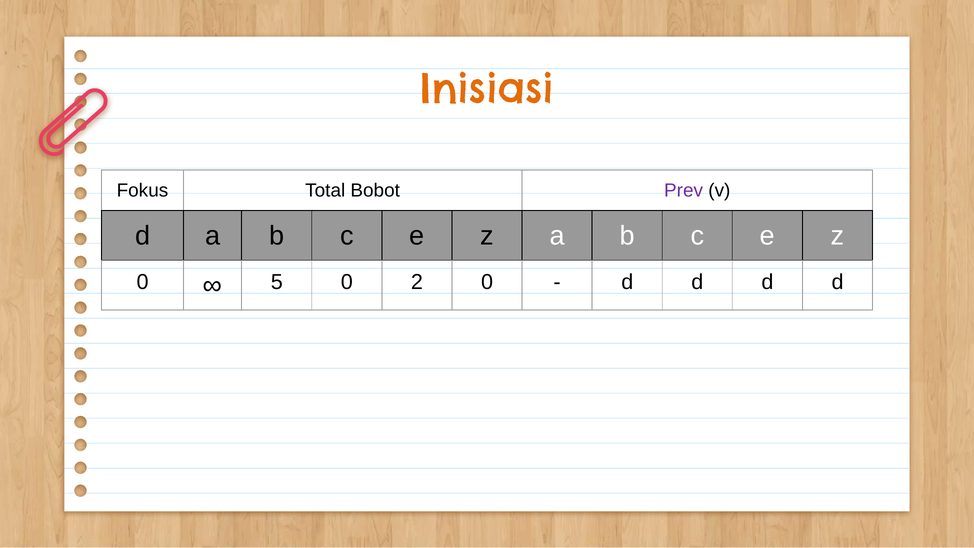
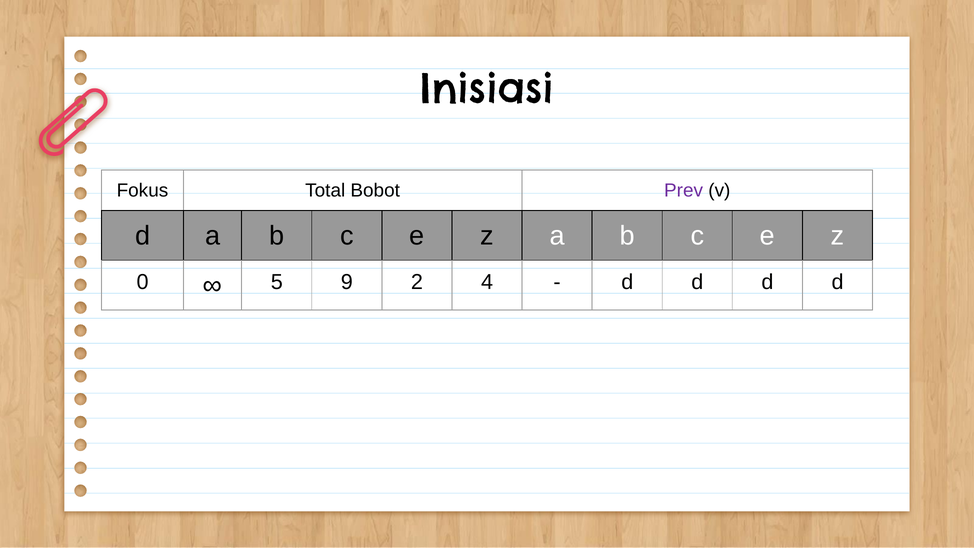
Inisiasi colour: orange -> black (487, 90)
5 0: 0 -> 9 (347, 282)
2 0: 0 -> 4 (487, 282)
